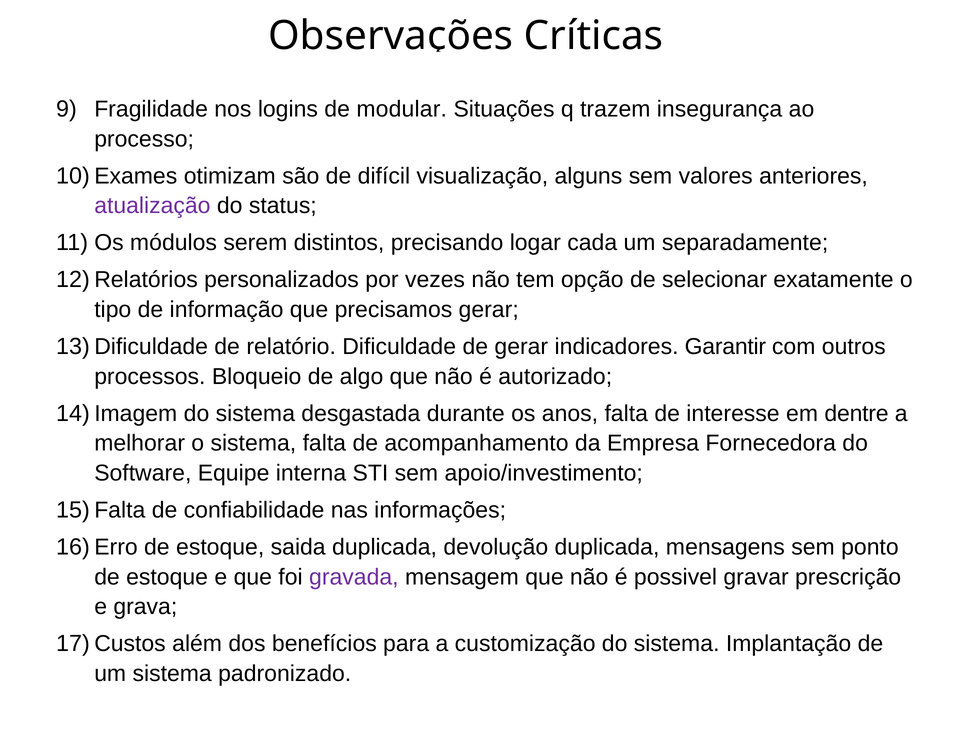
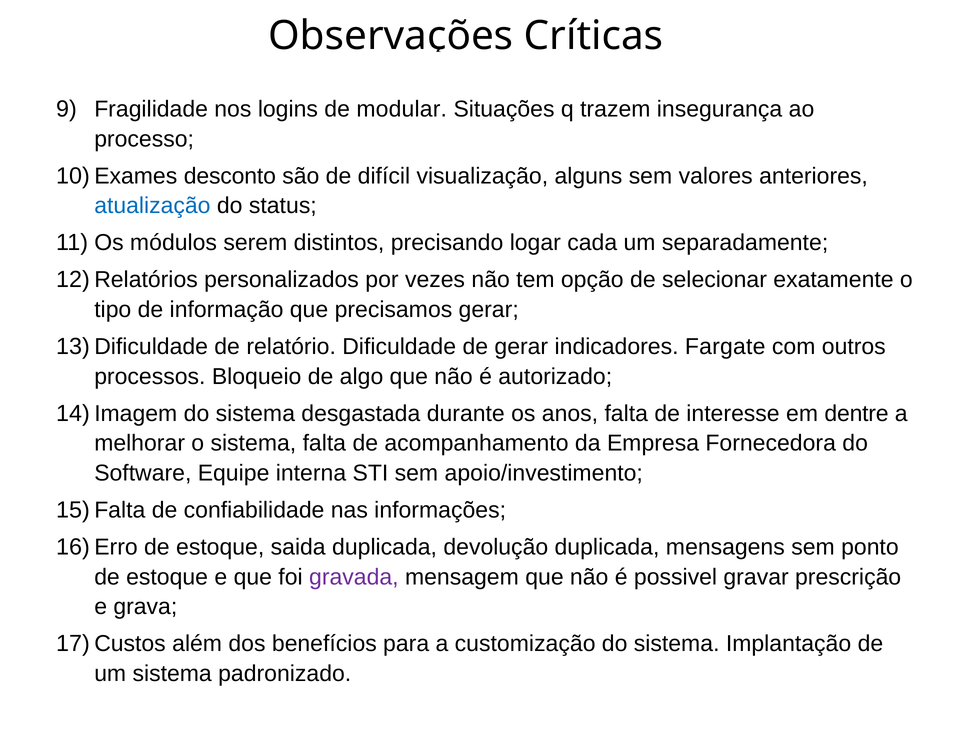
otimizam: otimizam -> desconto (230, 176)
atualização colour: purple -> blue (152, 206)
Garantir: Garantir -> Fargate (725, 347)
